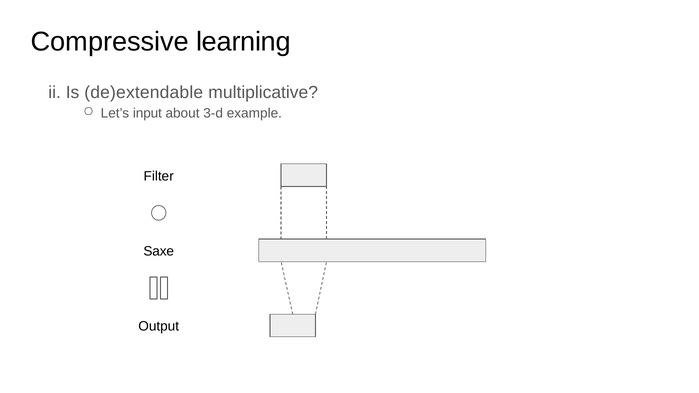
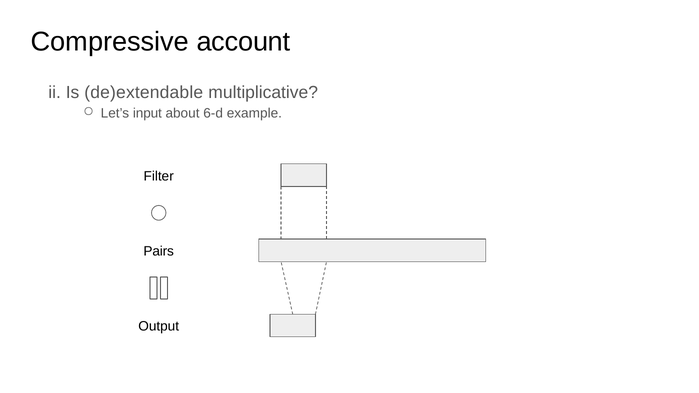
learning: learning -> account (243, 42)
3-d: 3-d -> 6-d (213, 113)
Saxe: Saxe -> Pairs (159, 251)
